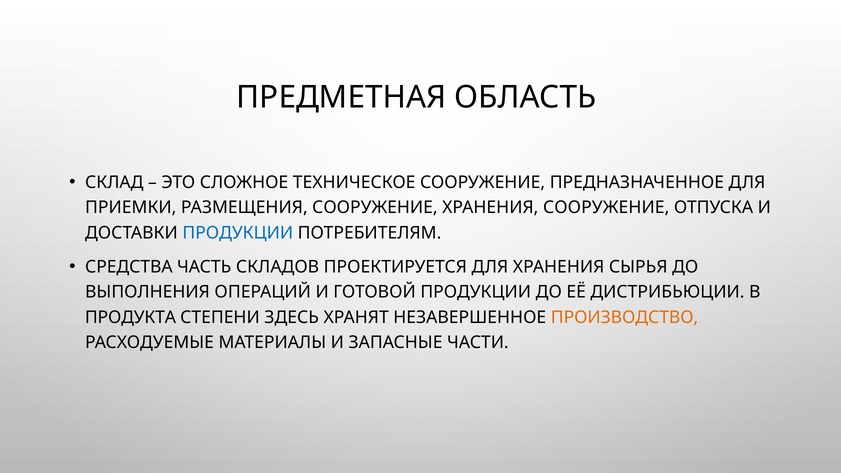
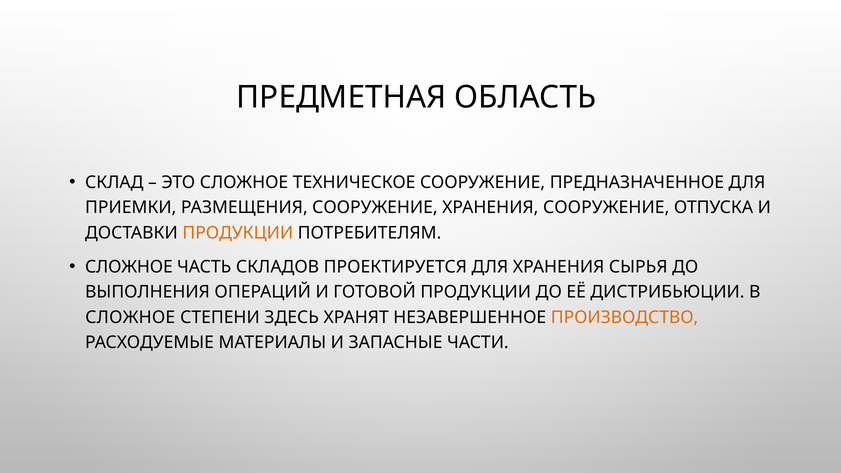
ПРОДУКЦИИ colour: blue -> orange (238, 233)
СРЕДСТВА: СРЕДСТВА -> СЛОЖНОЕ (129, 267)
ПРОДУКТА: ПРОДУКТА -> СЛОЖНОЕ (130, 317)
